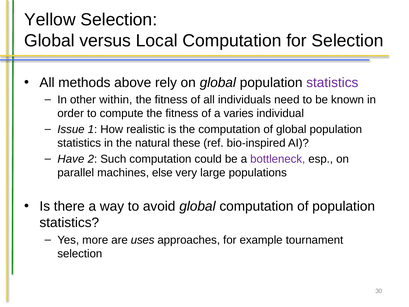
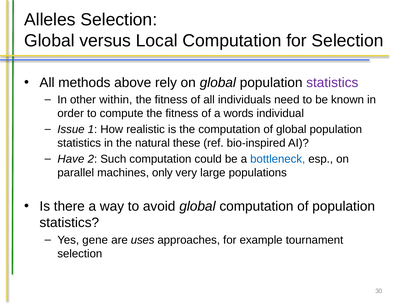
Yellow: Yellow -> Alleles (50, 20)
varies: varies -> words (239, 113)
bottleneck colour: purple -> blue (278, 159)
else: else -> only (162, 172)
more: more -> gene (95, 240)
